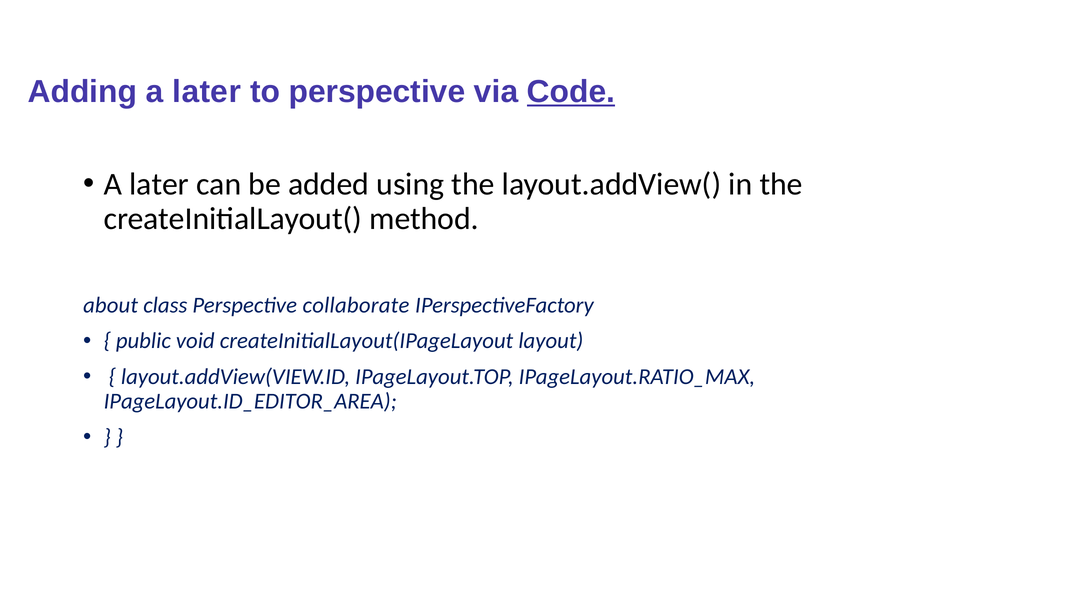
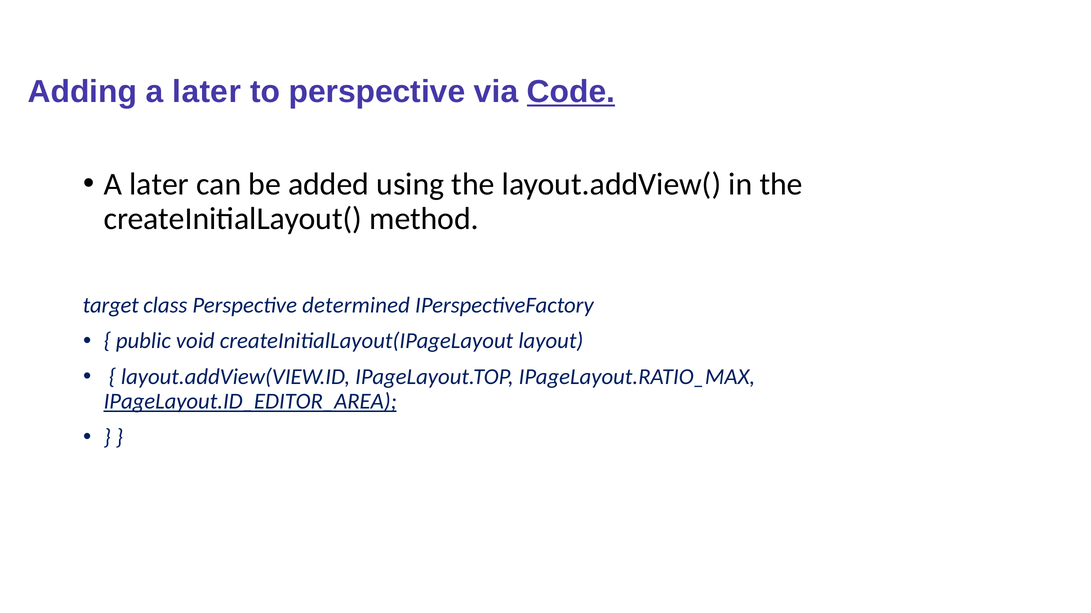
about: about -> target (111, 305)
collaborate: collaborate -> determined (356, 305)
IPageLayout.ID_EDITOR_AREA underline: none -> present (250, 402)
